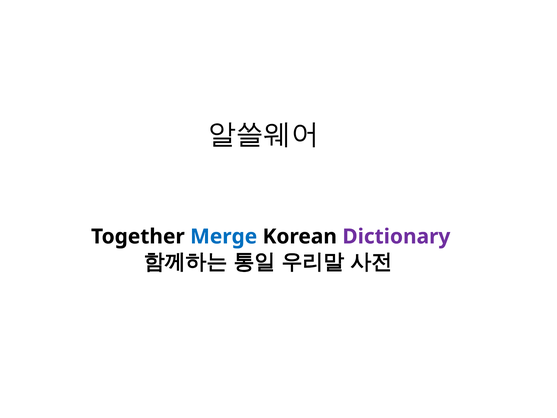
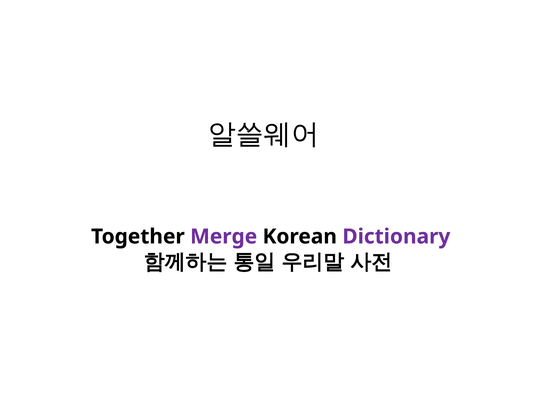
Merge colour: blue -> purple (224, 236)
